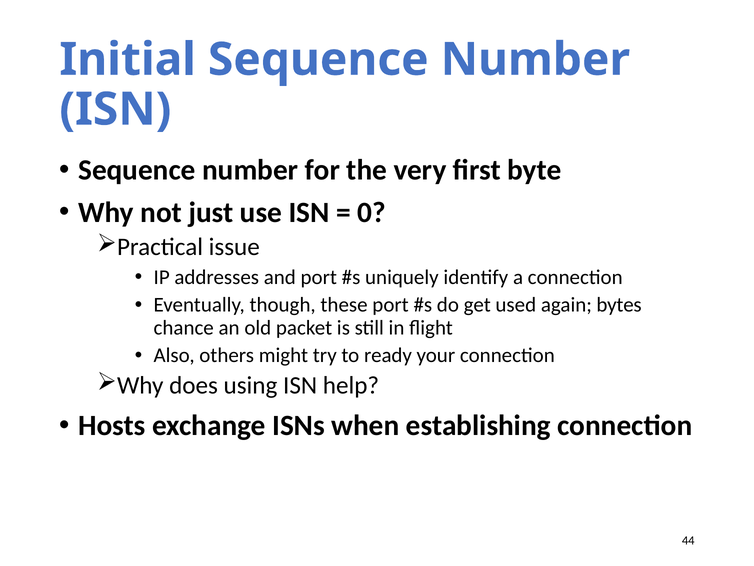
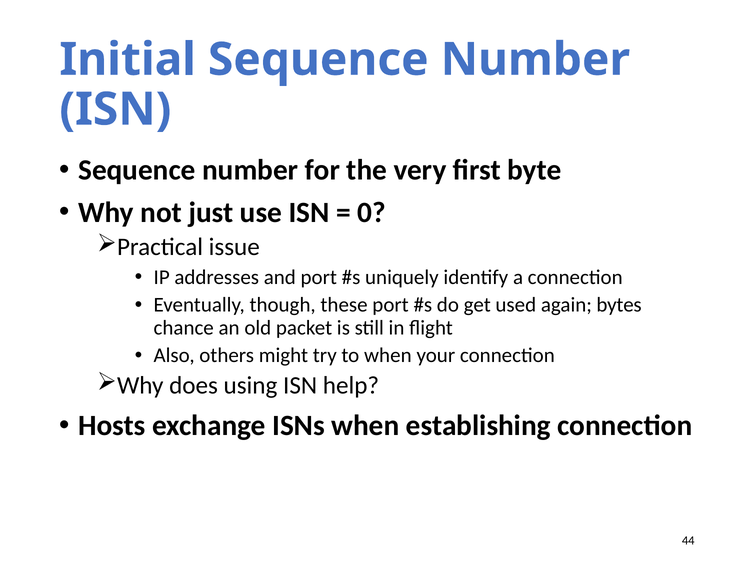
to ready: ready -> when (388, 355)
